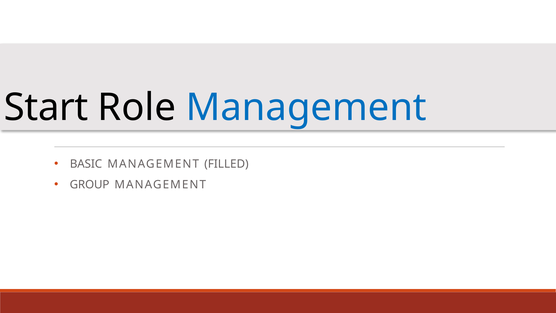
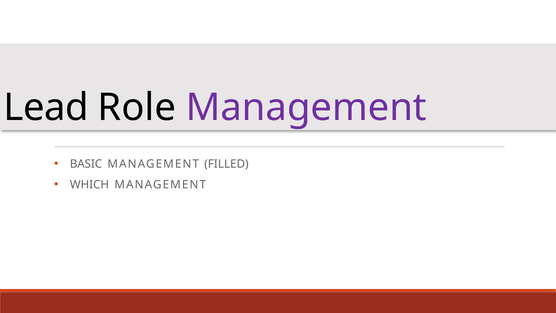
Start: Start -> Lead (46, 107)
Management colour: blue -> purple (306, 107)
GROUP: GROUP -> WHICH (89, 184)
